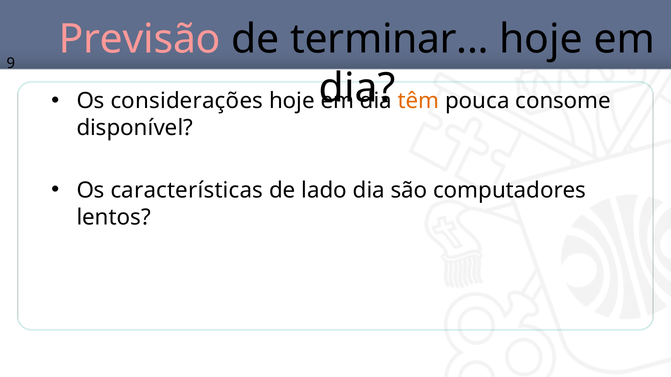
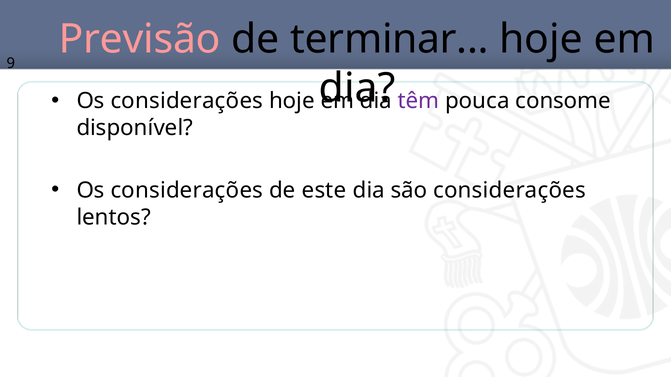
têm colour: orange -> purple (419, 101)
características: características -> considerações (187, 191)
lado: lado -> este (324, 191)
são computadores: computadores -> considerações (510, 191)
